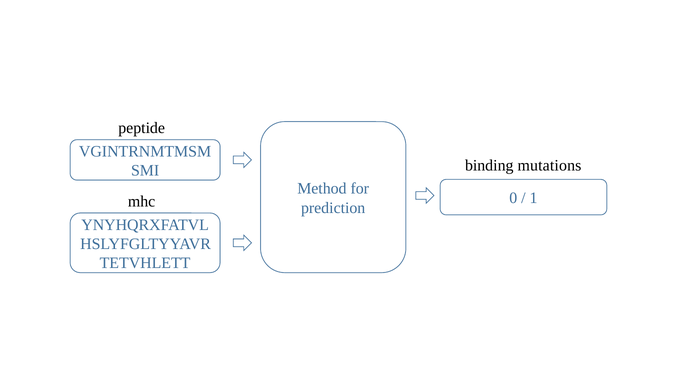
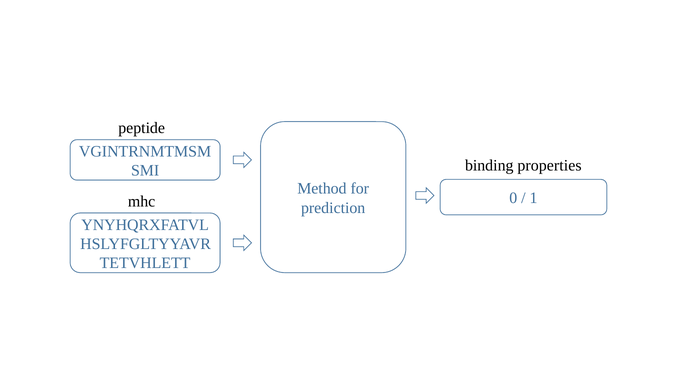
mutations: mutations -> properties (550, 165)
